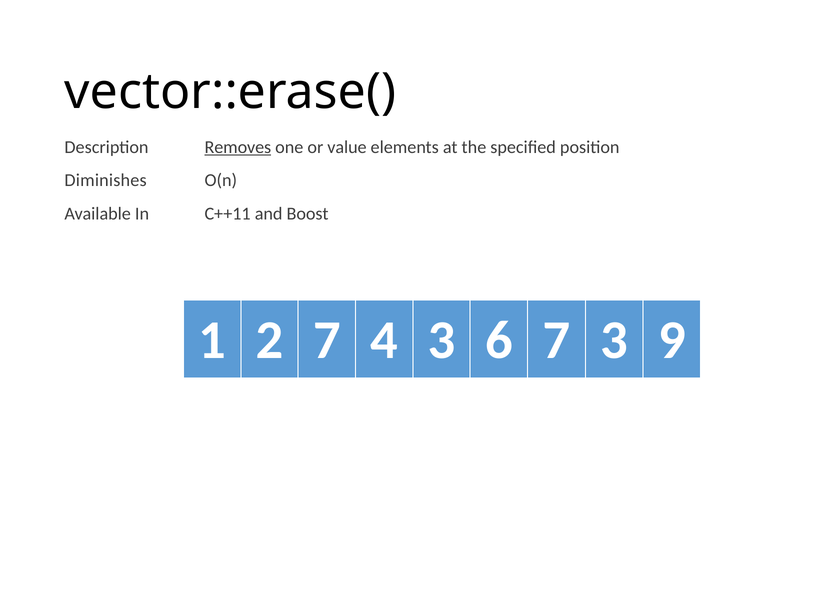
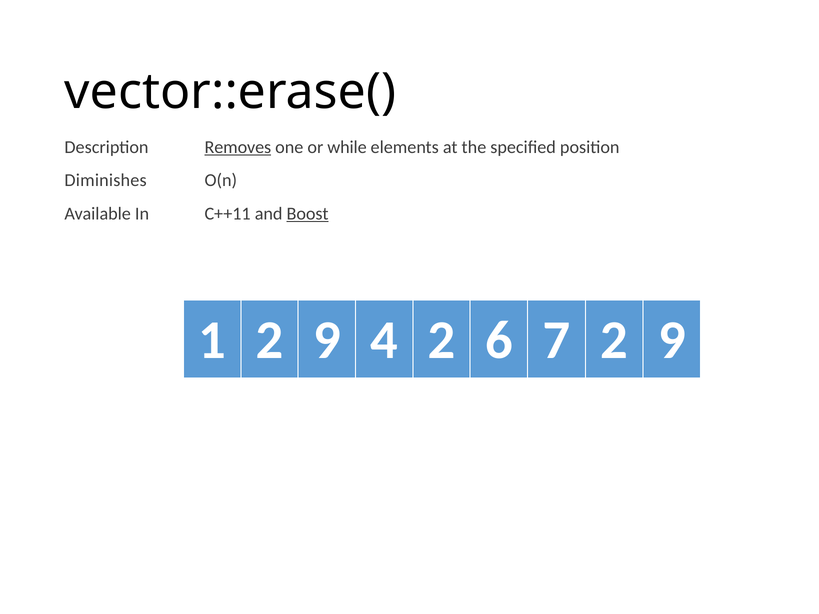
value: value -> while (347, 147)
Boost underline: none -> present (308, 214)
1 2 7: 7 -> 9 (327, 340)
4 3: 3 -> 2 (442, 340)
7 3: 3 -> 2 (614, 340)
